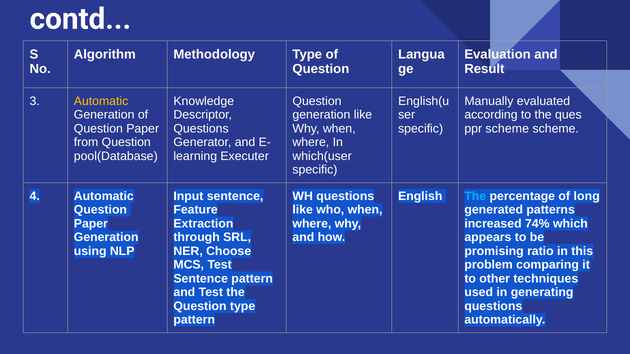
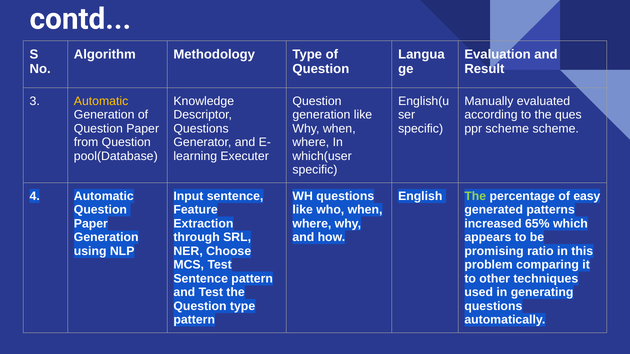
The colour: light blue -> light green (475, 196)
long: long -> easy (587, 196)
74%: 74% -> 65% (537, 224)
